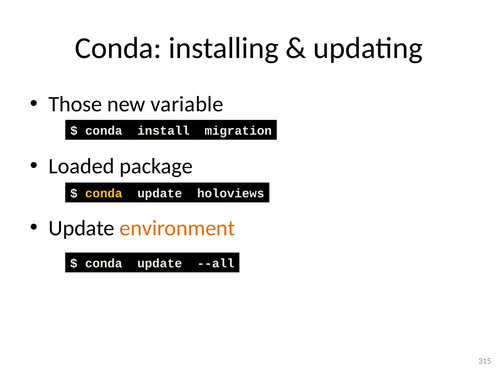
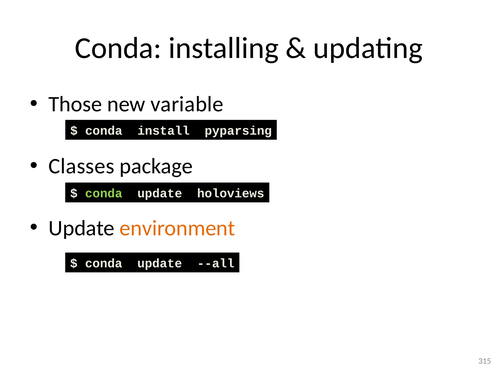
migration: migration -> pyparsing (238, 131)
Loaded: Loaded -> Classes (81, 166)
conda colour: yellow -> light green (104, 194)
